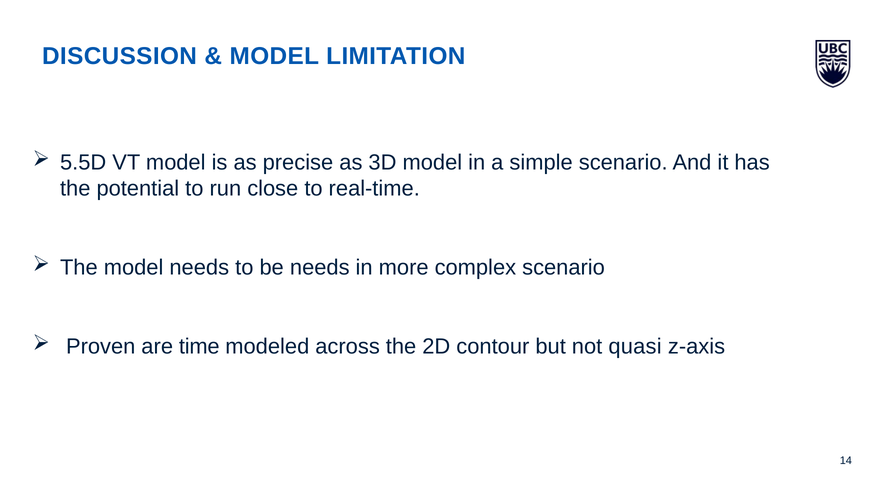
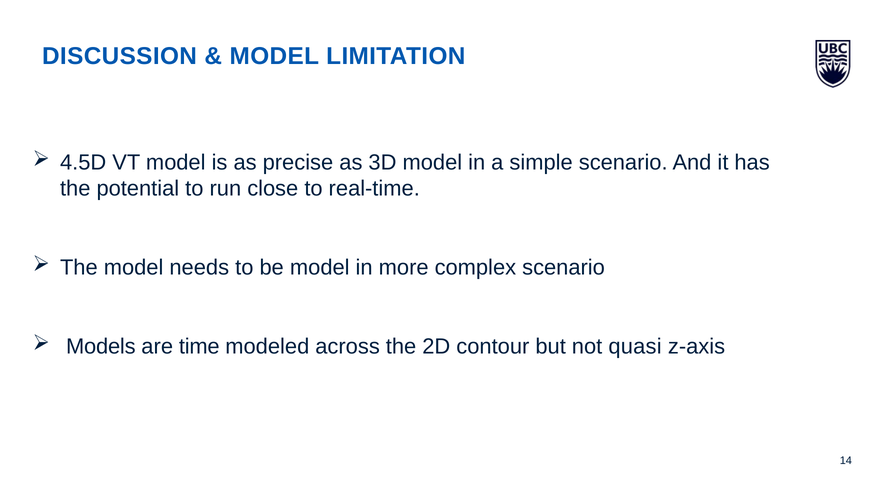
5.5D: 5.5D -> 4.5D (83, 162)
be needs: needs -> model (320, 268)
Proven: Proven -> Models (101, 346)
